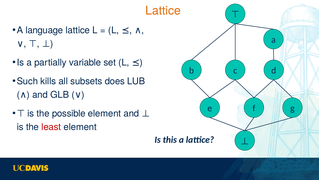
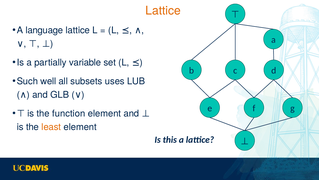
kills: kills -> well (48, 81)
does: does -> uses (115, 81)
possible: possible -> function (69, 113)
least colour: red -> orange (51, 127)
